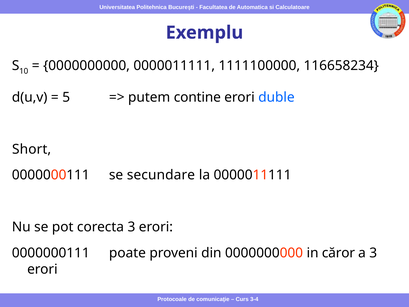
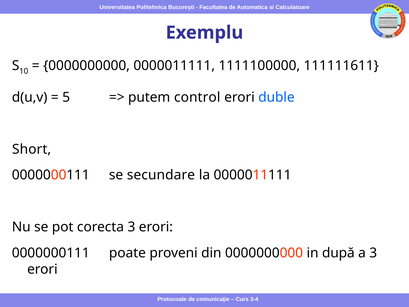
116658234: 116658234 -> 111111611 (341, 66)
contine: contine -> control (197, 97)
căror: căror -> după (338, 253)
